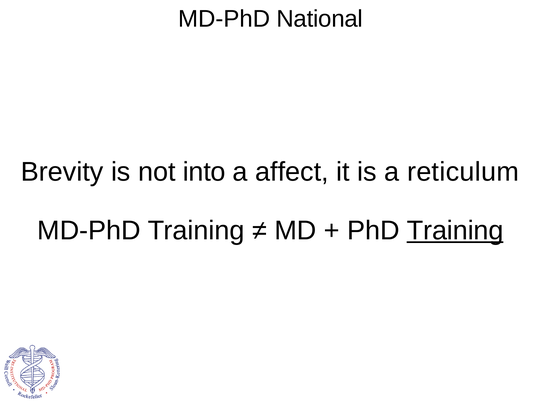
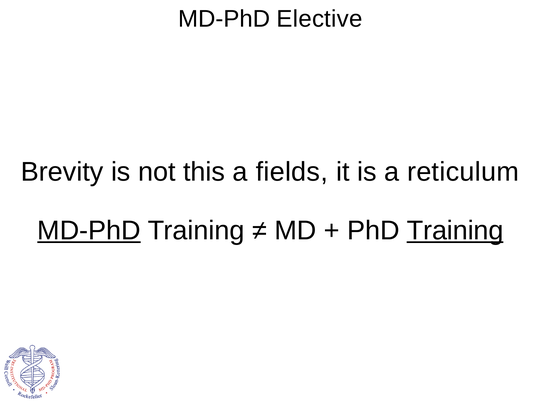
National: National -> Elective (320, 19)
into: into -> this (204, 172)
affect: affect -> fields (292, 172)
MD-PhD underline: none -> present (89, 230)
